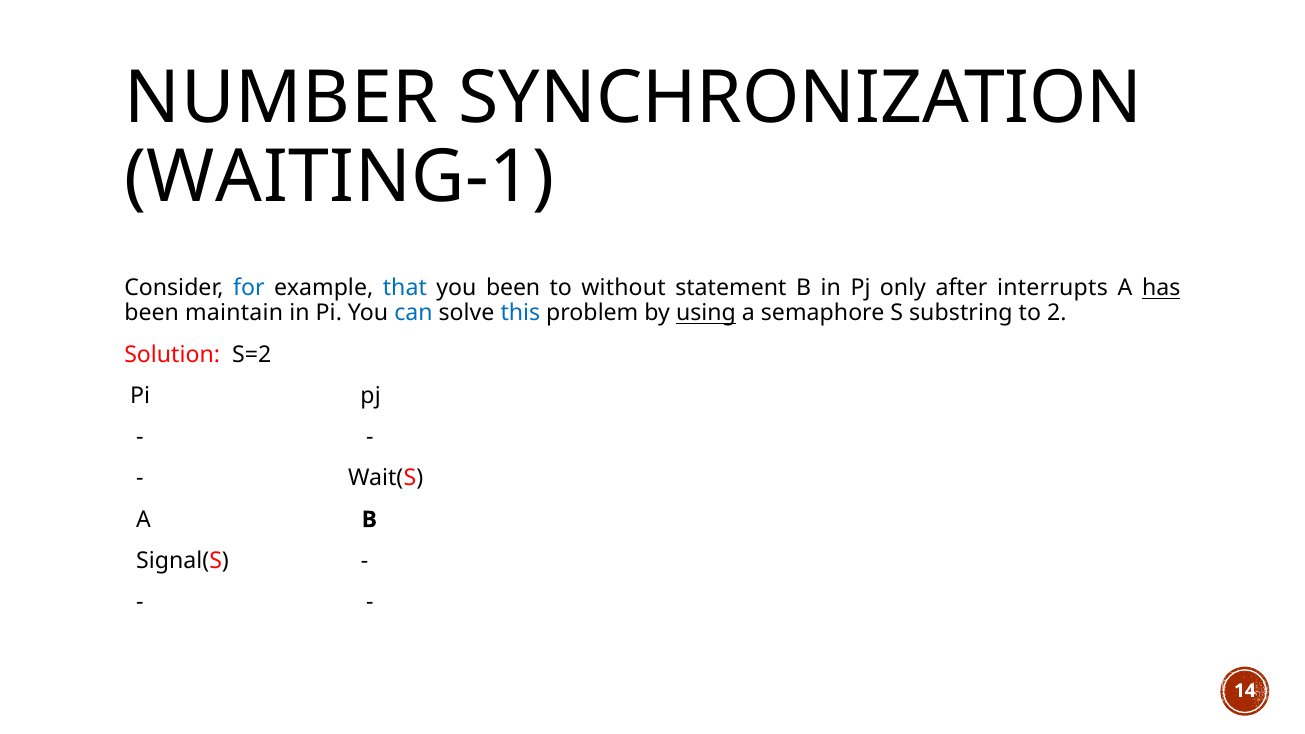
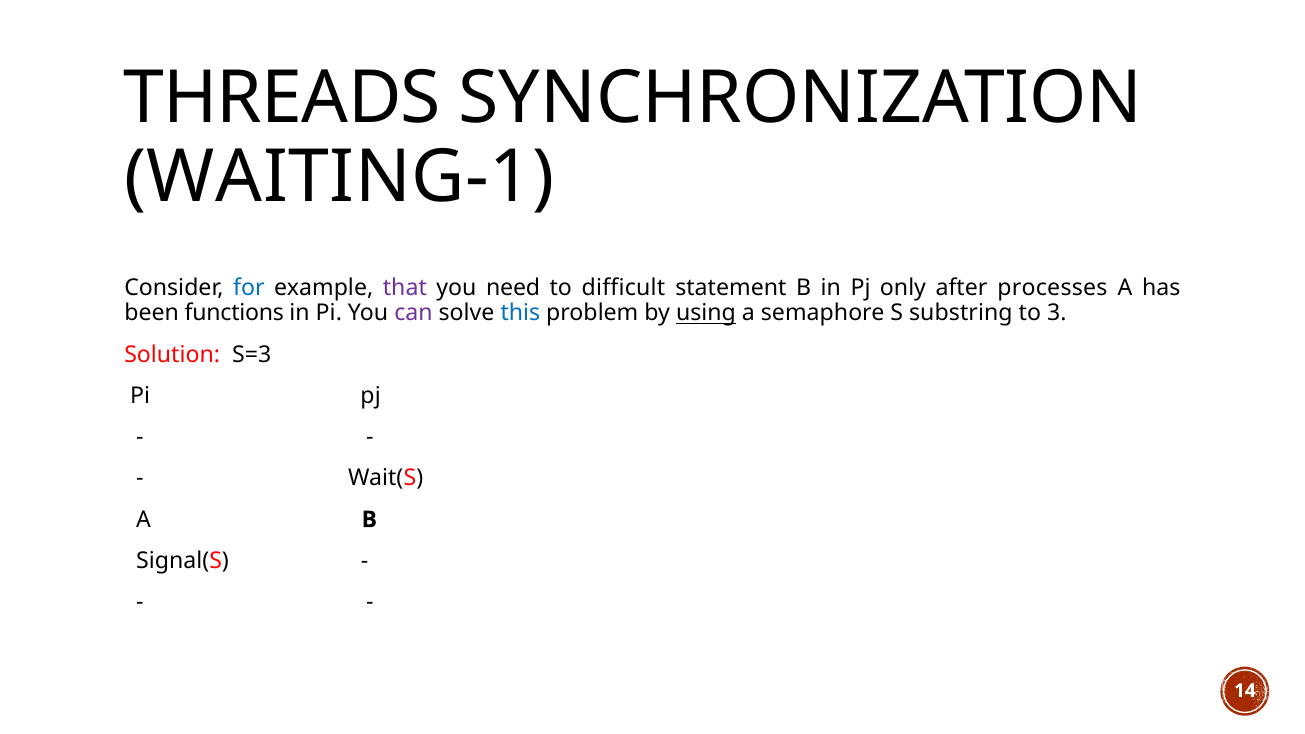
NUMBER: NUMBER -> THREADS (282, 98)
that colour: blue -> purple (405, 288)
you been: been -> need (513, 288)
without: without -> difficult (623, 288)
interrupts: interrupts -> processes (1052, 288)
has underline: present -> none (1161, 288)
maintain: maintain -> functions (234, 313)
can colour: blue -> purple (413, 313)
2: 2 -> 3 (1057, 313)
S=2: S=2 -> S=3 (252, 355)
